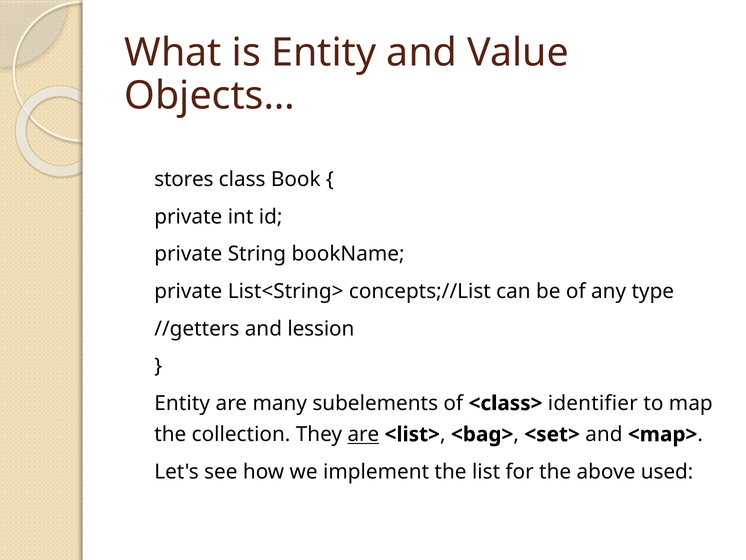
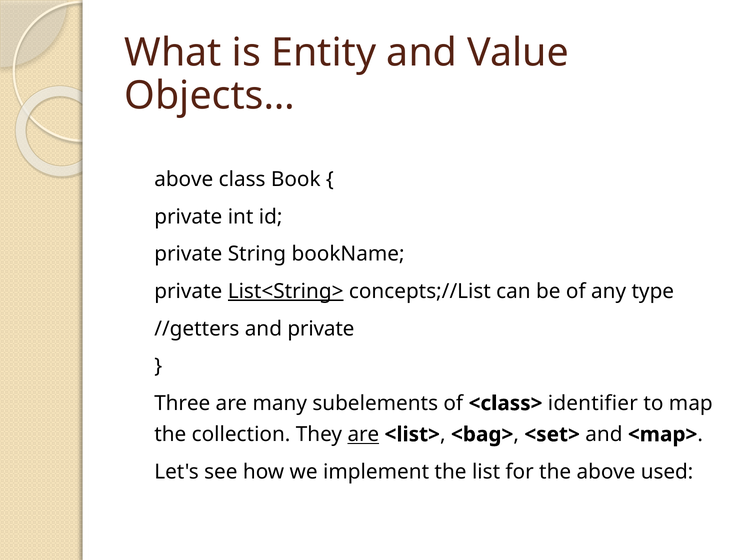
stores: stores -> above (184, 179)
List<String> underline: none -> present (286, 291)
and lession: lession -> private (321, 328)
Entity: Entity -> Three (182, 403)
